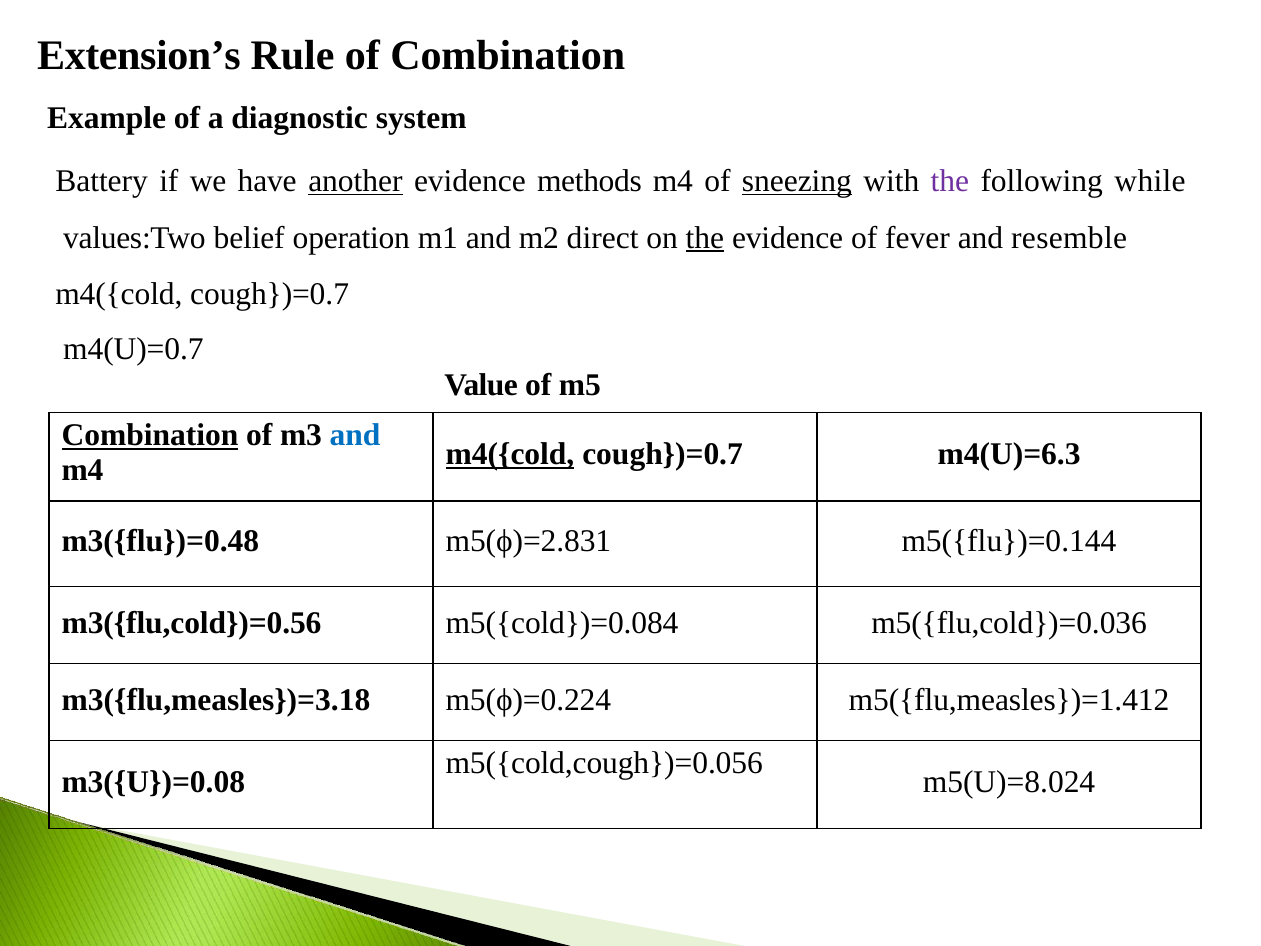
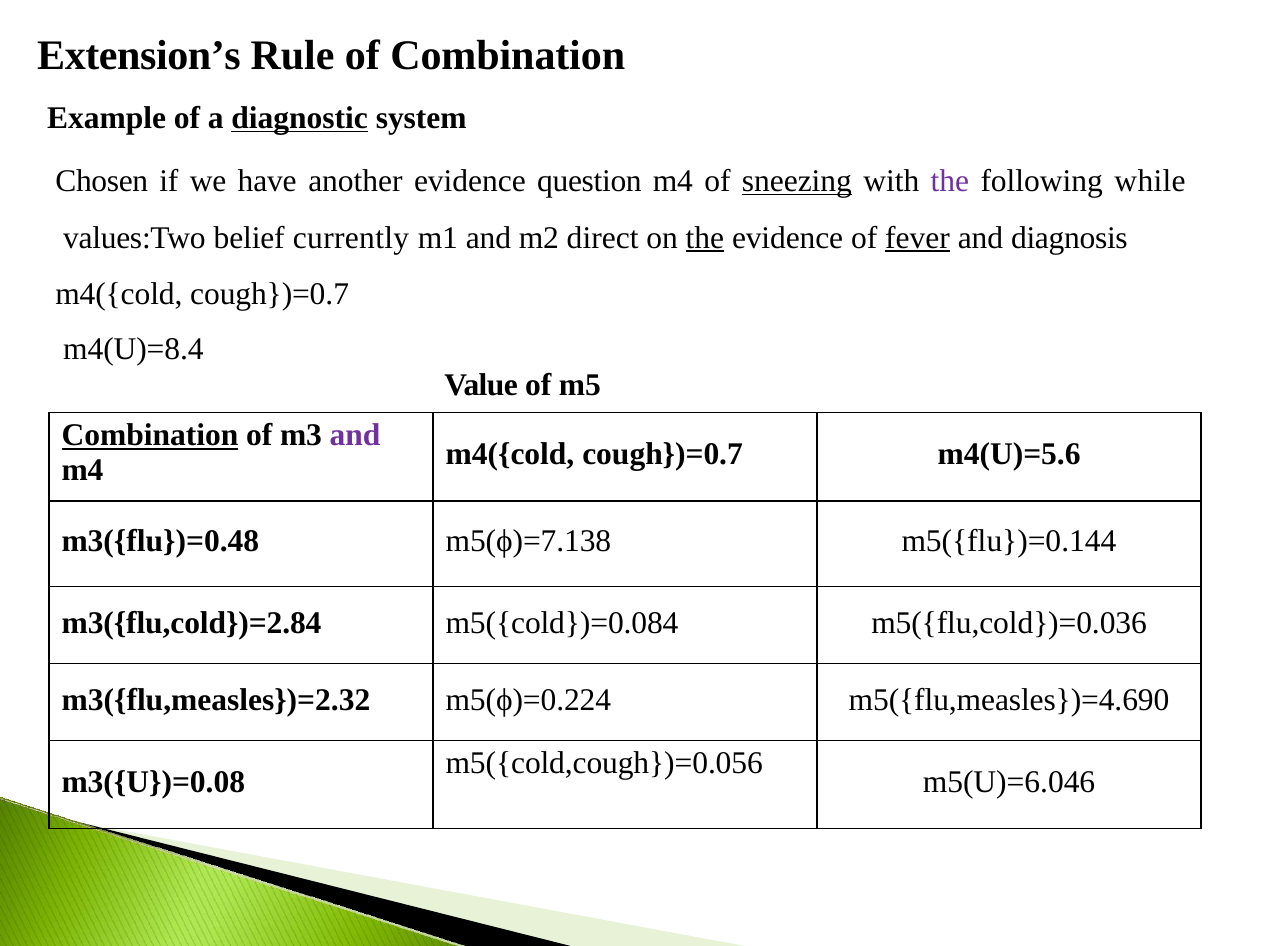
diagnostic underline: none -> present (300, 118)
Battery: Battery -> Chosen (102, 181)
another underline: present -> none (355, 181)
methods: methods -> question (589, 181)
operation: operation -> currently (351, 238)
fever underline: none -> present (918, 238)
resemble: resemble -> diagnosis (1069, 238)
m4(U)=0.7: m4(U)=0.7 -> m4(U)=8.4 (133, 349)
and colour: blue -> purple (355, 435)
m4({cold underline: present -> none (510, 454)
m4(U)=6.3: m4(U)=6.3 -> m4(U)=5.6 (1009, 454)
m5(ϕ)=2.831: m5(ϕ)=2.831 -> m5(ϕ)=7.138 (528, 541)
m3({flu,cold})=0.56: m3({flu,cold})=0.56 -> m3({flu,cold})=2.84 (192, 622)
m3({flu,measles})=3.18: m3({flu,measles})=3.18 -> m3({flu,measles})=2.32 (216, 700)
m5({flu,measles})=1.412: m5({flu,measles})=1.412 -> m5({flu,measles})=4.690 (1009, 700)
m5(U)=8.024: m5(U)=8.024 -> m5(U)=6.046 (1009, 782)
